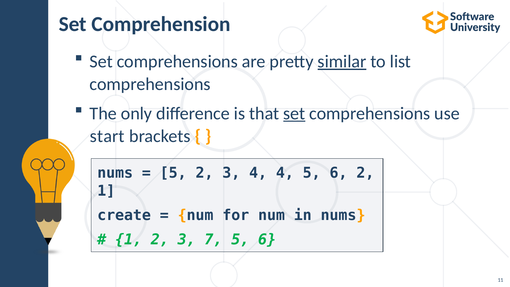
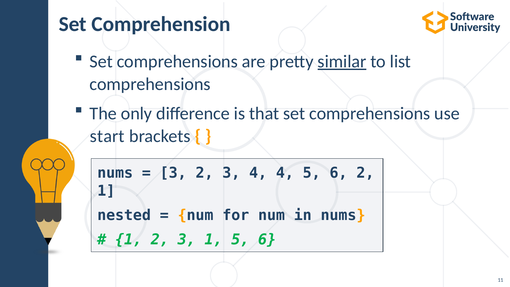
set underline: present -> none (294, 113)
5: 5 -> 3 (173, 173)
create: create -> nested (124, 215)
3 7: 7 -> 1 (213, 239)
